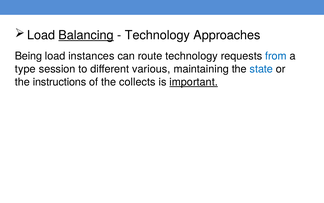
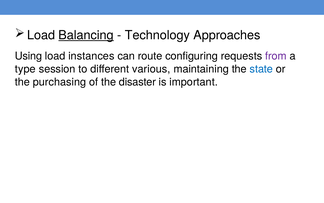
Being: Being -> Using (28, 56)
route technology: technology -> configuring (192, 56)
from colour: blue -> purple (276, 56)
instructions: instructions -> purchasing (59, 82)
collects: collects -> disaster (137, 82)
important underline: present -> none (194, 82)
